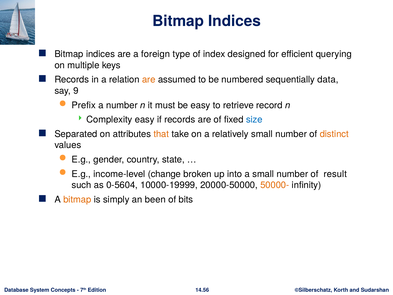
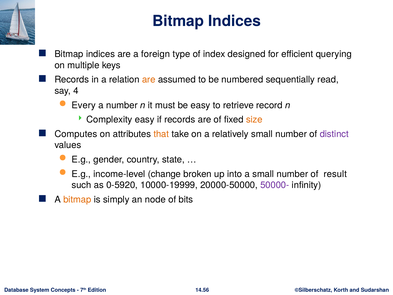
data: data -> read (328, 80)
9: 9 -> 4 (76, 91)
Prefix: Prefix -> Every (84, 105)
size colour: blue -> orange (254, 120)
Separated: Separated -> Computes (76, 134)
distinct colour: orange -> purple (334, 134)
0-5604: 0-5604 -> 0-5920 (122, 185)
50000- colour: orange -> purple (275, 185)
been: been -> node (155, 199)
